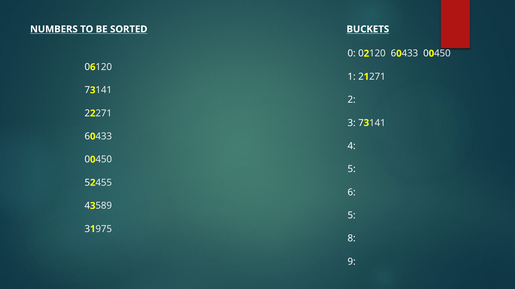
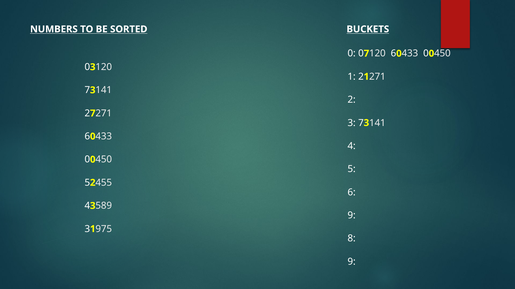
0 2: 2 -> 7 (366, 54)
0 6: 6 -> 3 (93, 67)
2 2: 2 -> 7 (93, 114)
5: 5 -> 9 (352, 216)
